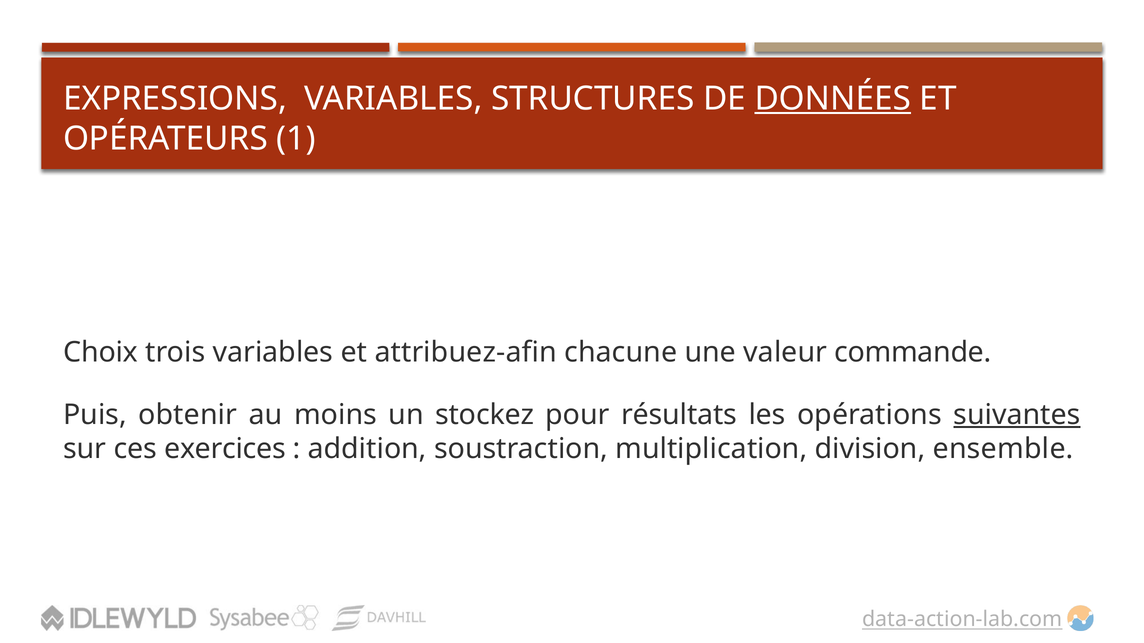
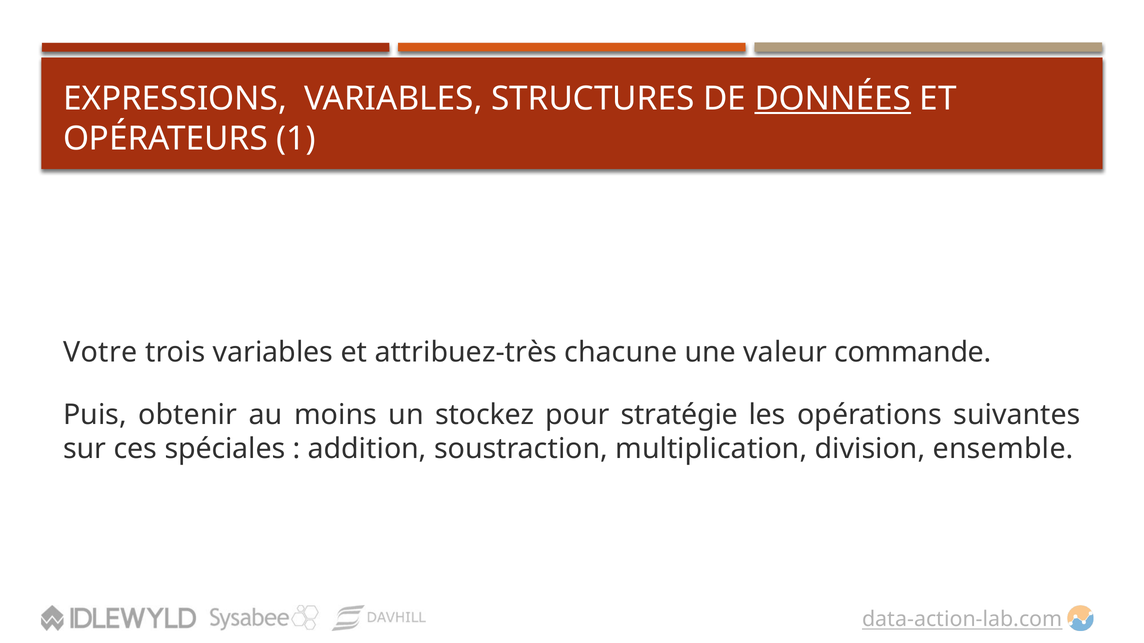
Choix: Choix -> Votre (100, 352)
attribuez-afin: attribuez-afin -> attribuez-très (466, 352)
résultats: résultats -> stratégie (679, 415)
suivantes underline: present -> none (1017, 415)
exercices: exercices -> spéciales (225, 449)
